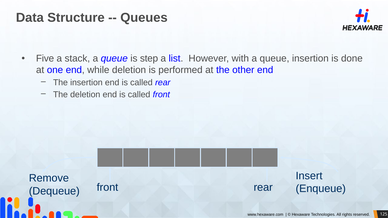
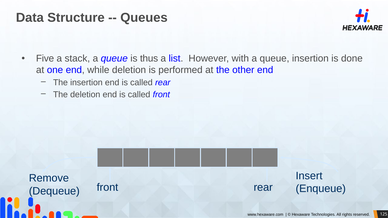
step: step -> thus (149, 58)
